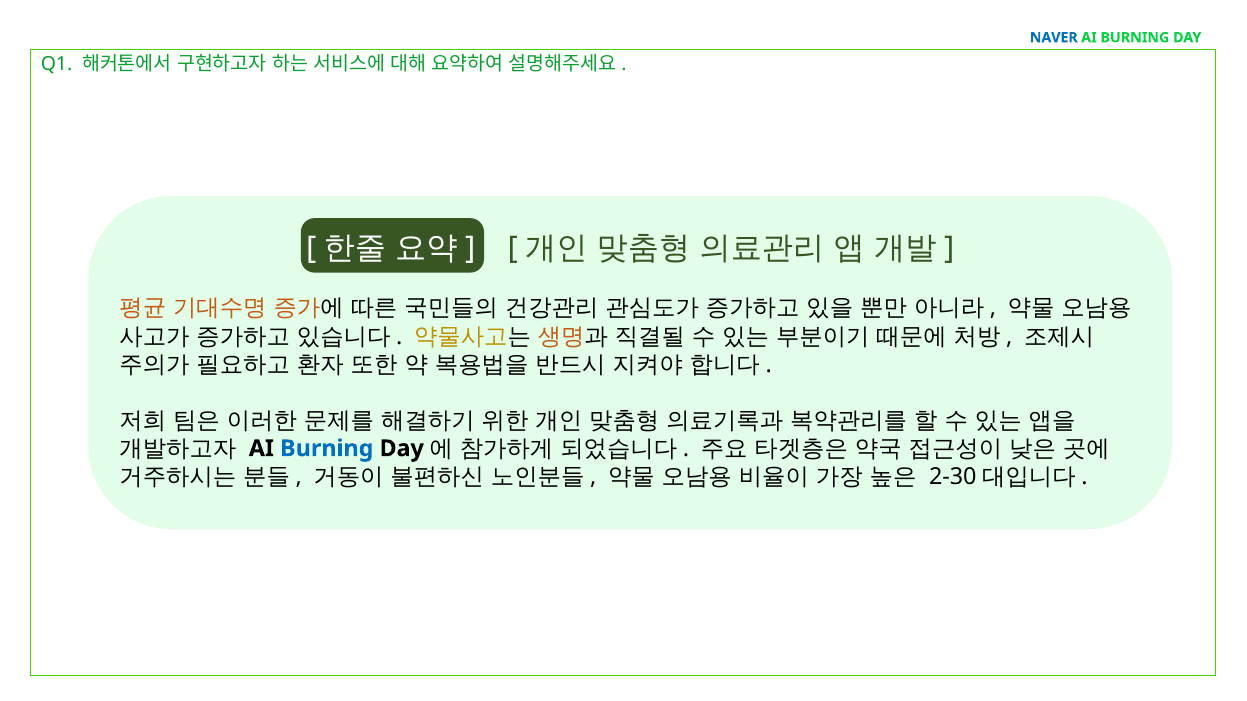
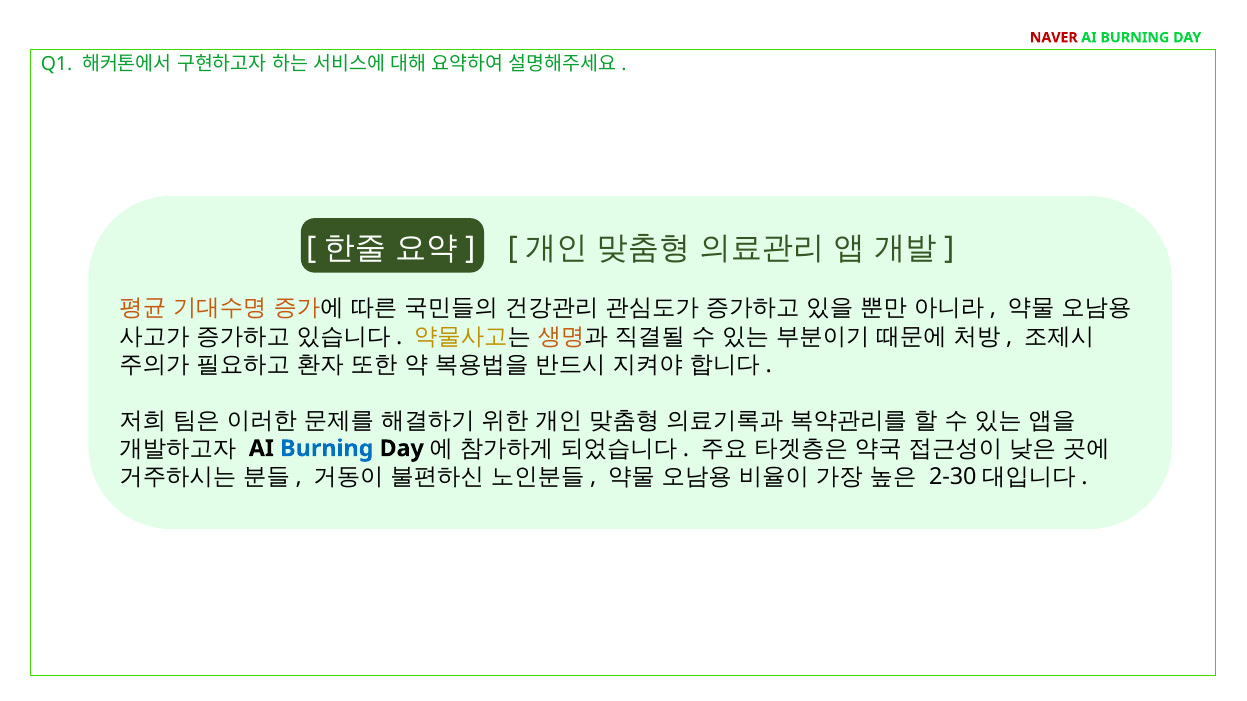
NAVER colour: blue -> red (1054, 38)
